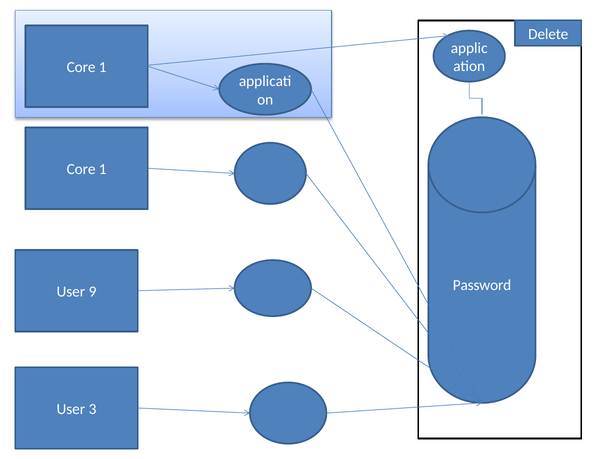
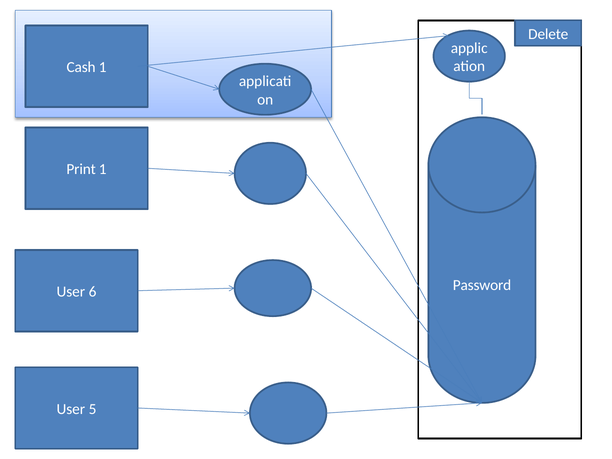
Core: Core -> Cash (81, 67)
Core: Core -> Print (81, 169)
9: 9 -> 6 (92, 292)
3: 3 -> 5 (92, 409)
